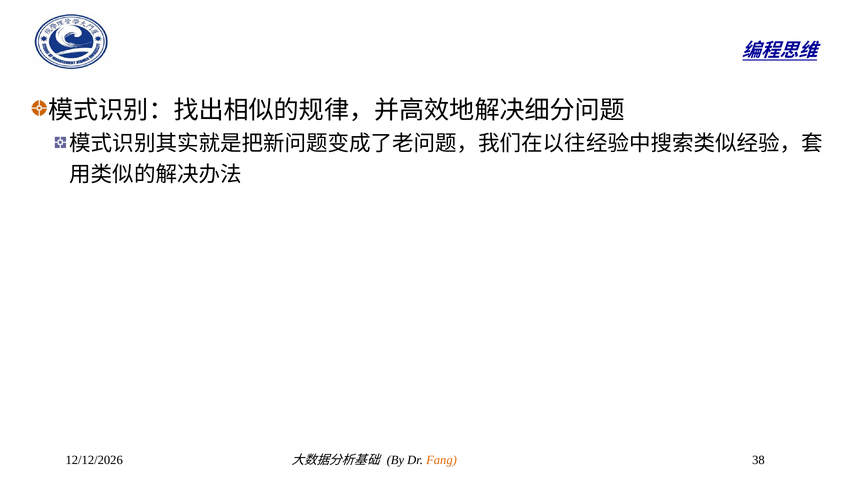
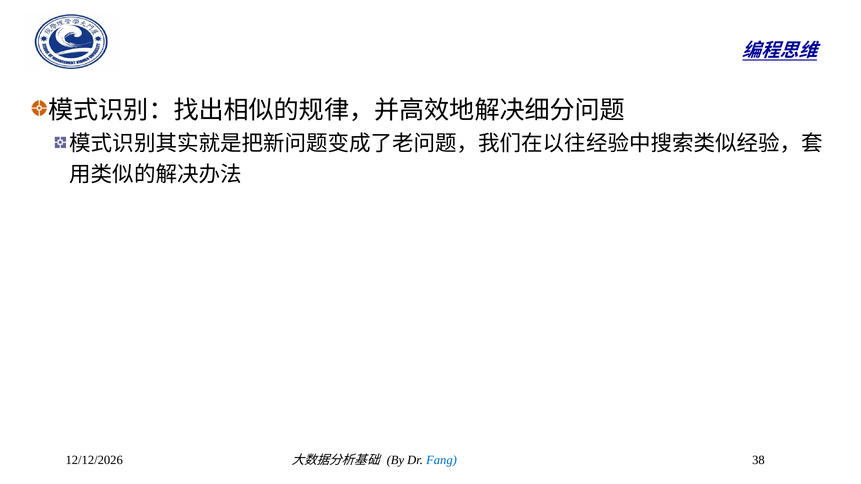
Fang colour: orange -> blue (441, 460)
